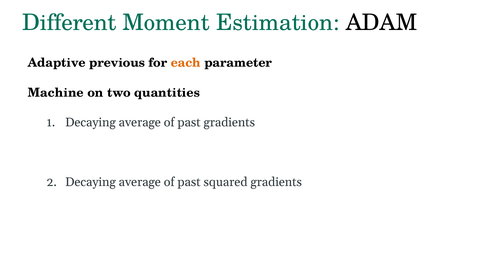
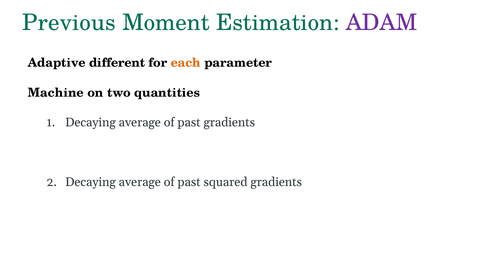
Different: Different -> Previous (69, 23)
ADAM colour: black -> purple (381, 23)
previous: previous -> different (117, 63)
